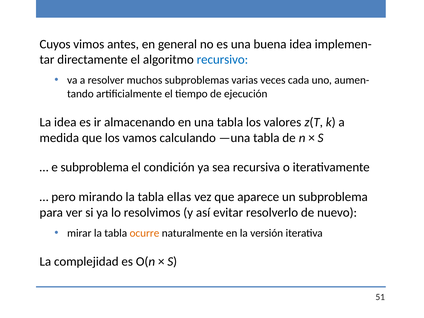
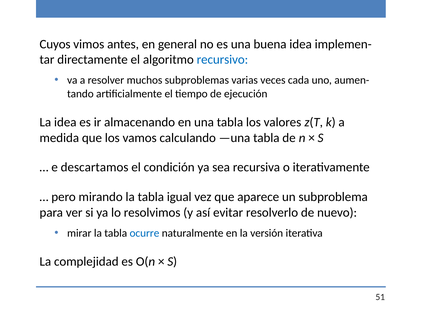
e subproblema: subproblema -> descartamos (95, 167)
ellas: ellas -> igual (179, 197)
ocurre colour: orange -> blue (144, 233)
